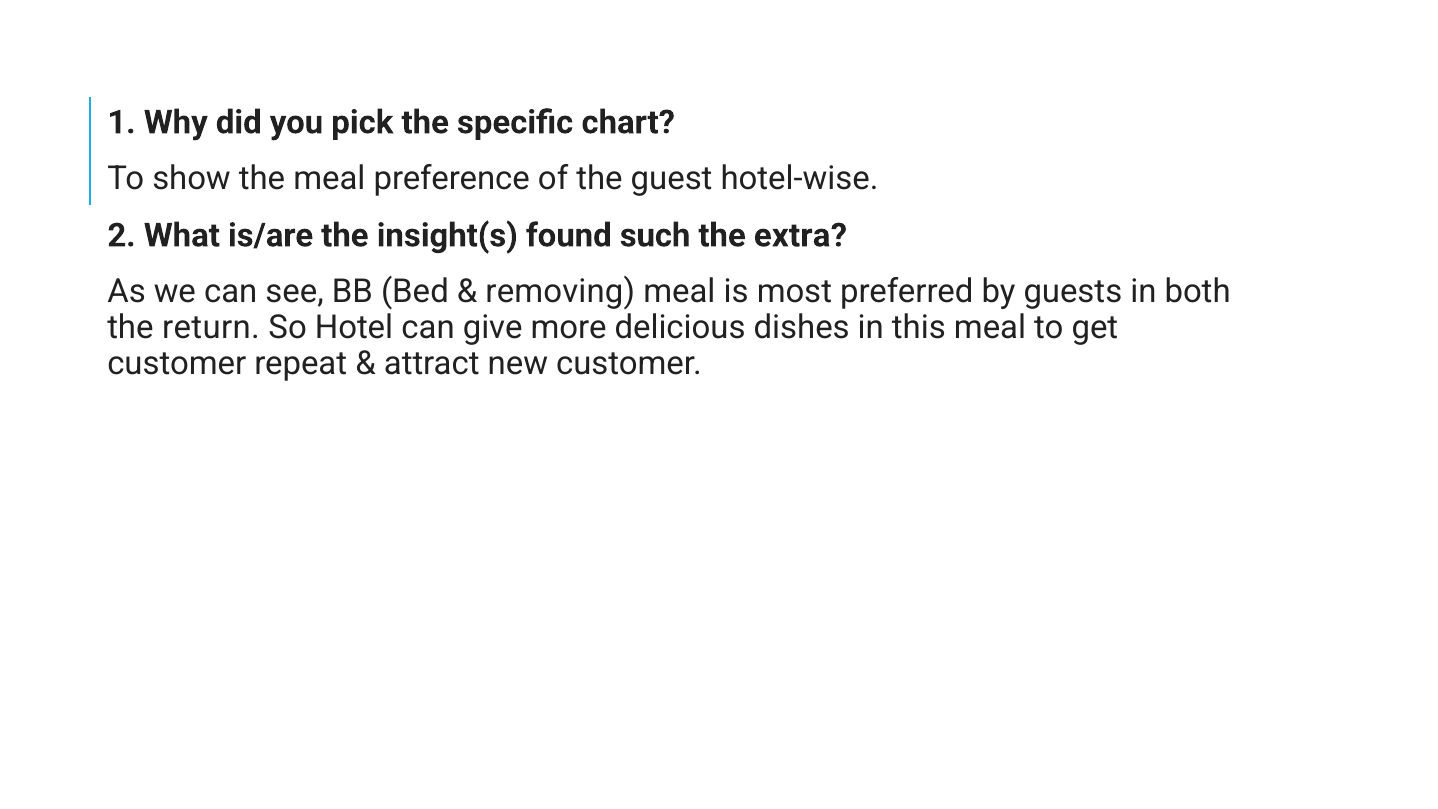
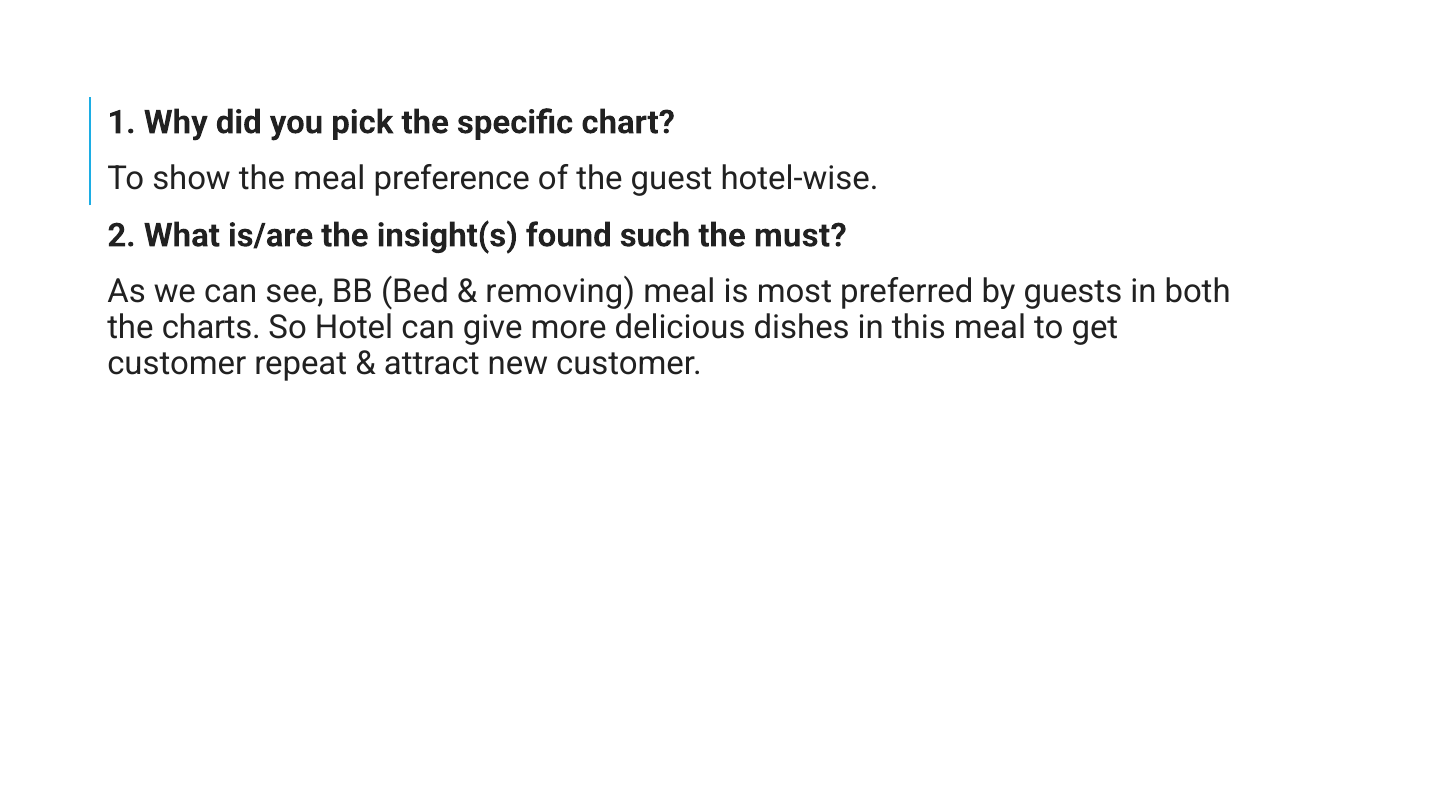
extra: extra -> must (800, 235)
return: return -> charts (211, 328)
